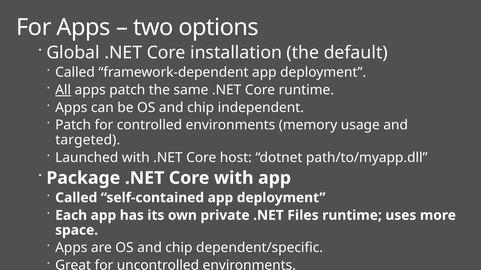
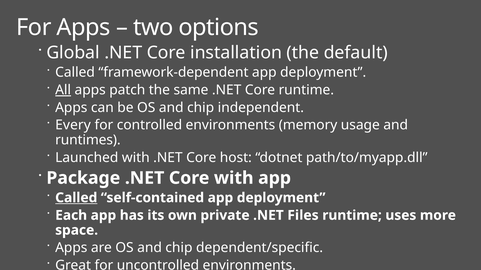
Patch: Patch -> Every (73, 125)
targeted: targeted -> runtimes (88, 140)
Called underline: none -> present (76, 198)
